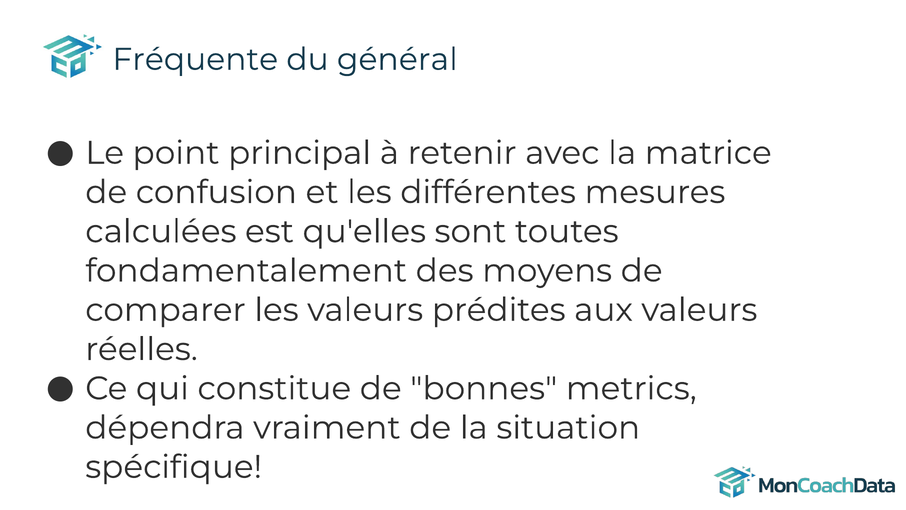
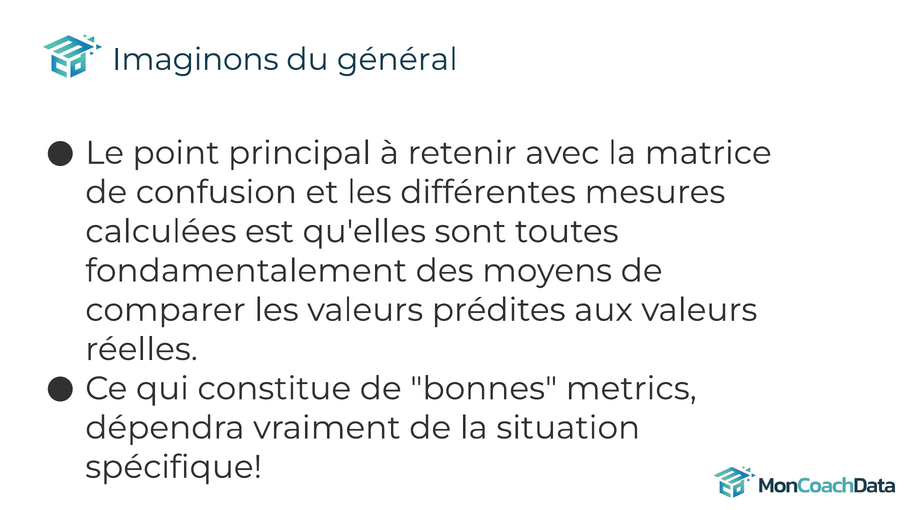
Fréquente: Fréquente -> Imaginons (195, 59)
